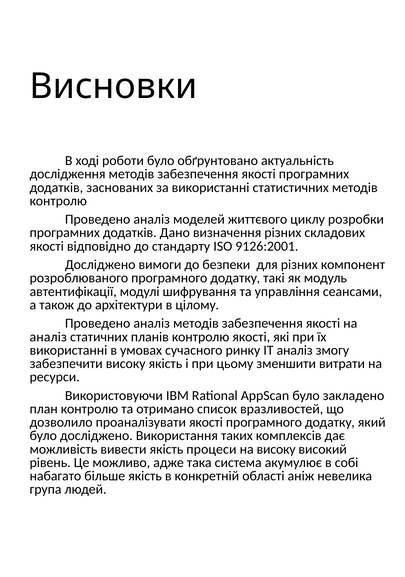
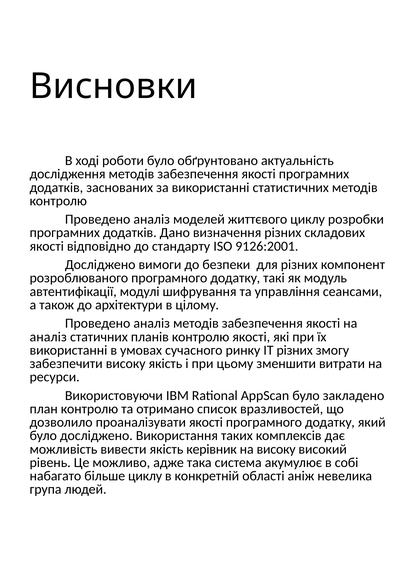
ІТ аналіз: аналіз -> різних (295, 350)
процеси: процеси -> керівник (212, 449)
більше якість: якість -> циклу (145, 475)
